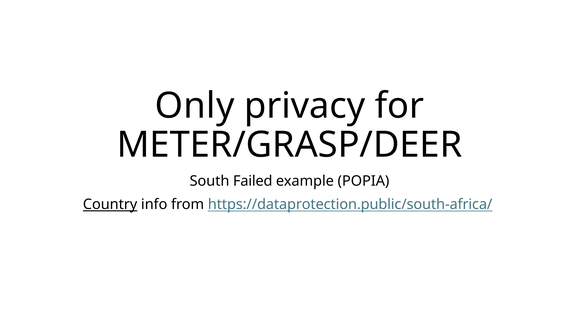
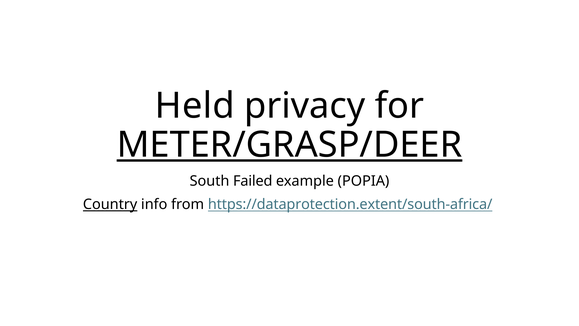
Only: Only -> Held (195, 106)
METER/GRASP/DEER underline: none -> present (289, 145)
https://dataprotection.public/south-africa/: https://dataprotection.public/south-africa/ -> https://dataprotection.extent/south-africa/ (350, 204)
